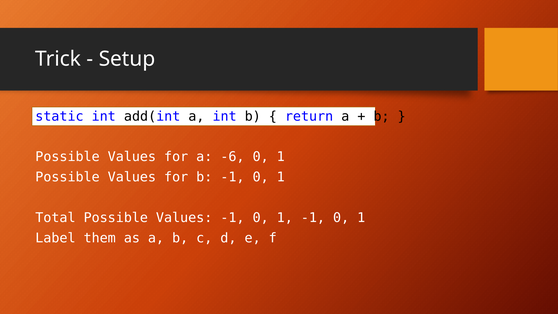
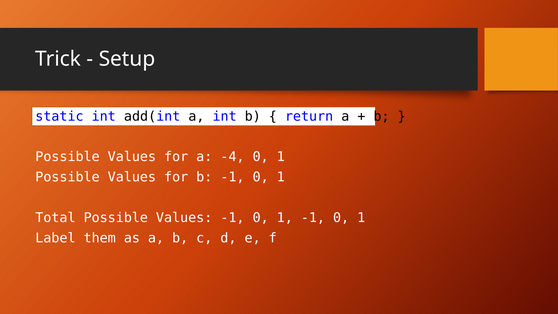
-6: -6 -> -4 (232, 157)
